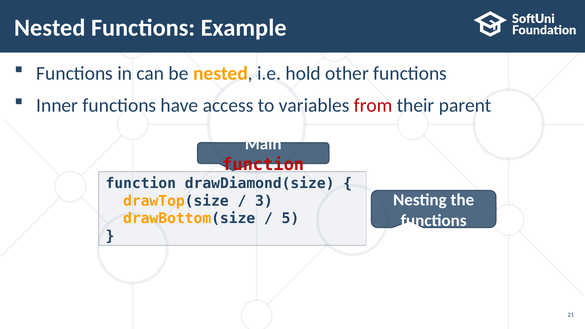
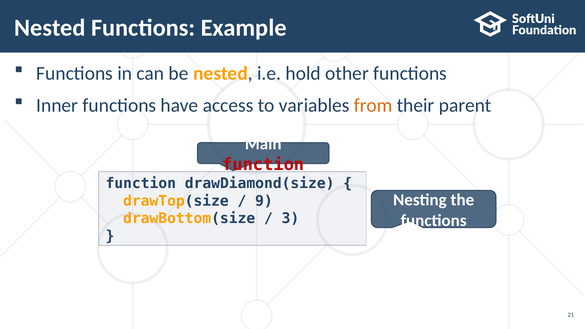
from colour: red -> orange (373, 105)
3: 3 -> 9 (264, 201)
5: 5 -> 3 (290, 219)
